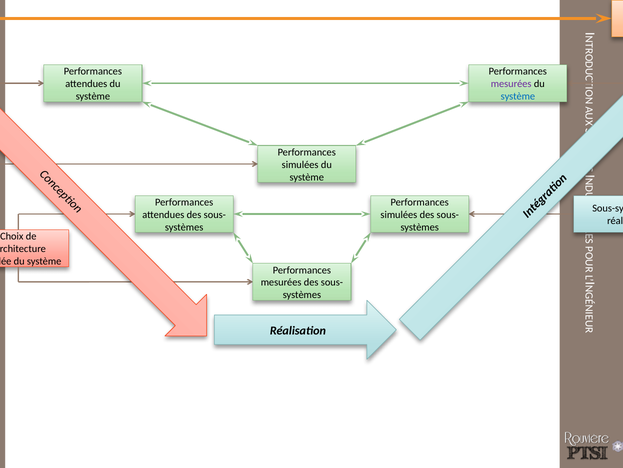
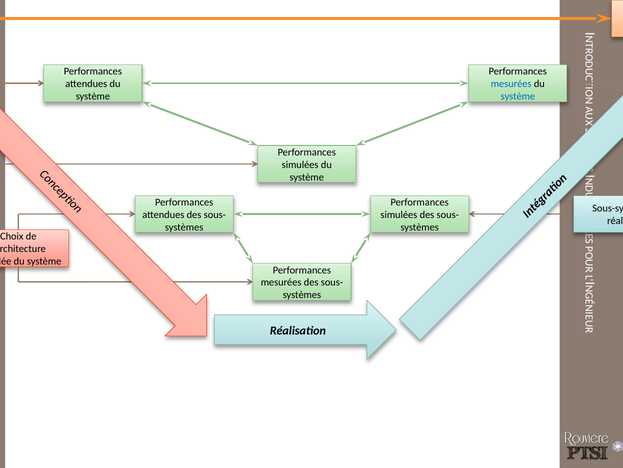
mesurées colour: purple -> blue (511, 84)
